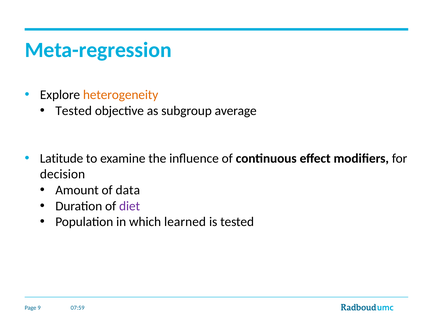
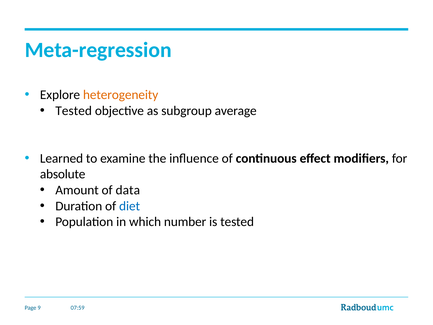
Latitude: Latitude -> Learned (62, 158)
decision: decision -> absolute (63, 174)
diet colour: purple -> blue (130, 206)
learned: learned -> number (185, 222)
